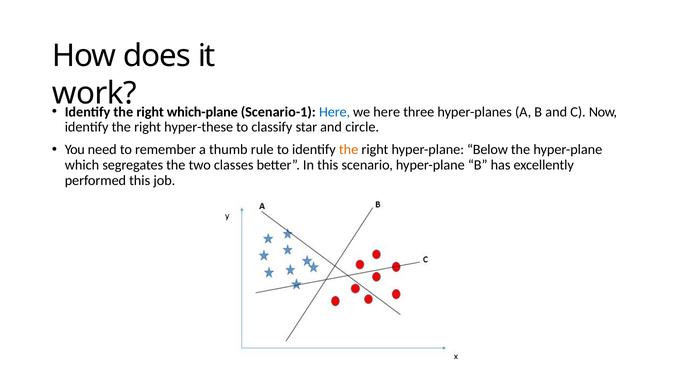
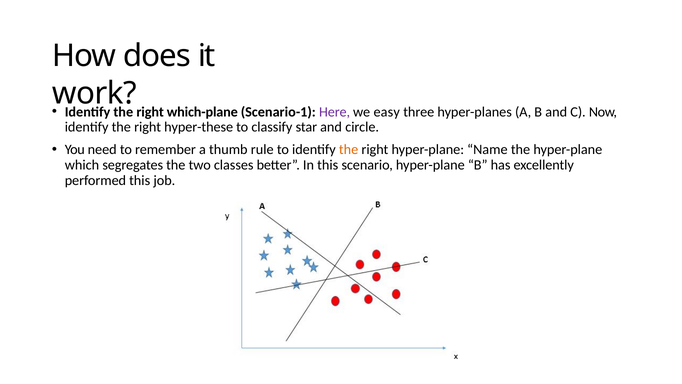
Here colour: blue -> purple (335, 112)
we here: here -> easy (387, 112)
Below: Below -> Name (487, 150)
